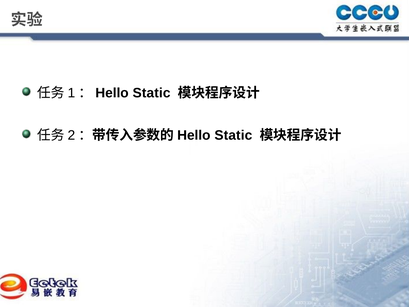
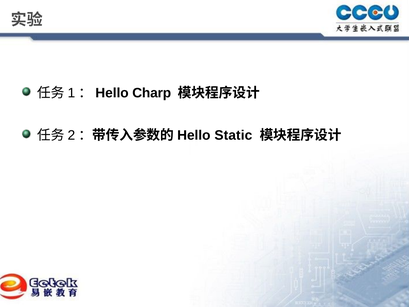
Static: Static -> Charp (152, 93)
